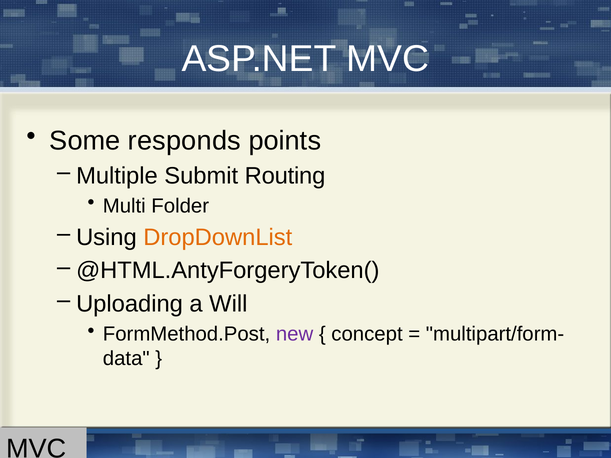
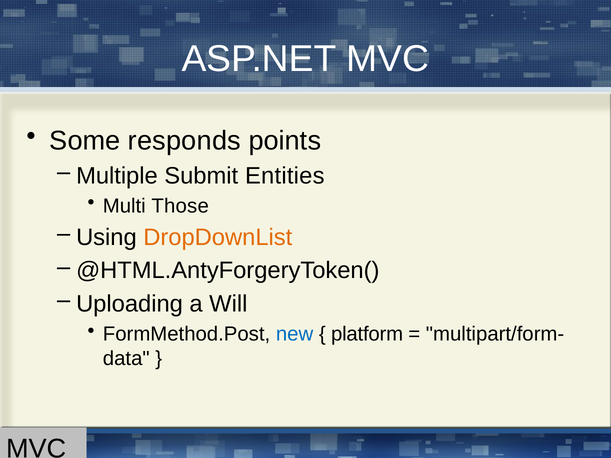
Routing: Routing -> Entities (285, 176)
Folder: Folder -> Those (180, 206)
new colour: purple -> blue (295, 334)
concept: concept -> platform (367, 334)
